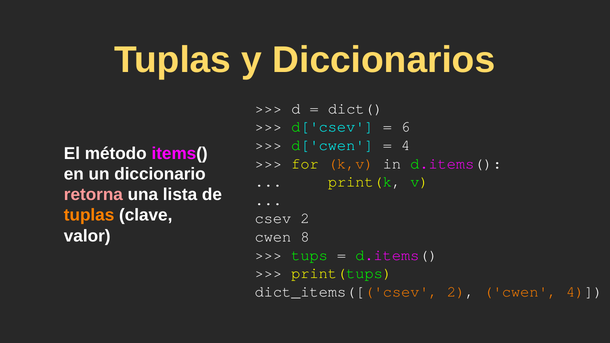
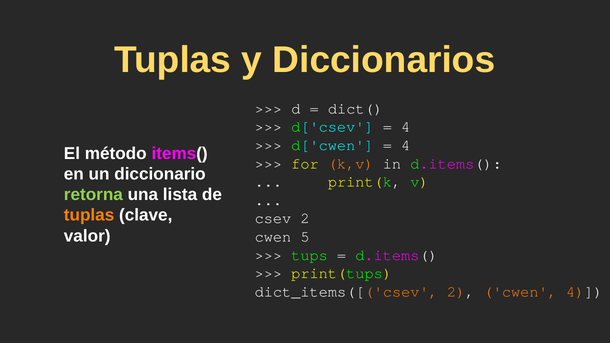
6: 6 -> 4 (406, 127)
retorna colour: pink -> light green (93, 195)
8: 8 -> 5 (305, 237)
